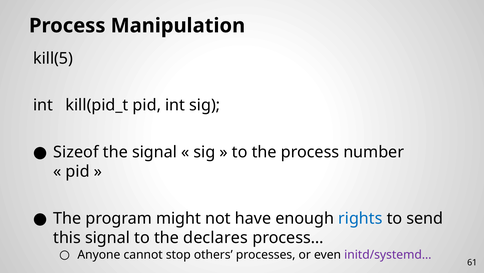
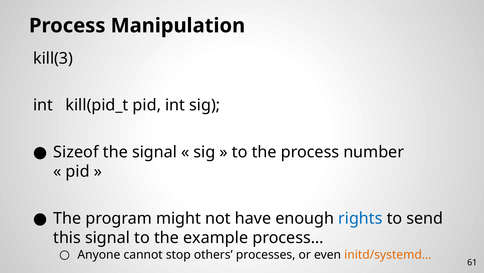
kill(5: kill(5 -> kill(3 (53, 58)
declares: declares -> example (216, 237)
initd/systemd… colour: purple -> orange (388, 254)
